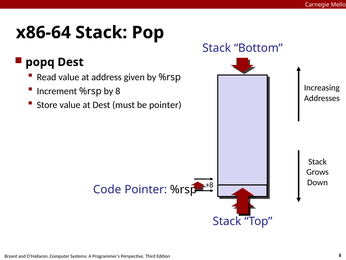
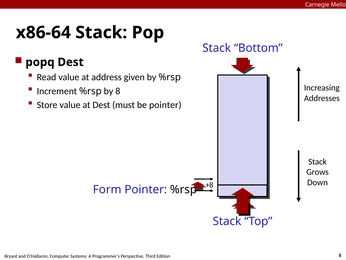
Code: Code -> Form (107, 189)
